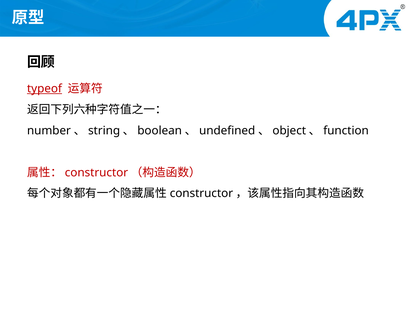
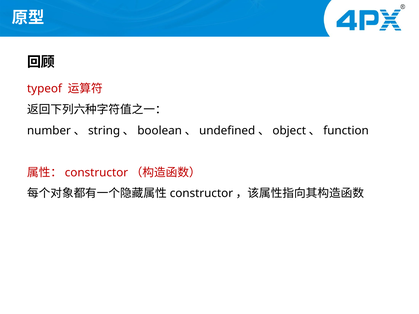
typeof underline: present -> none (45, 89)
